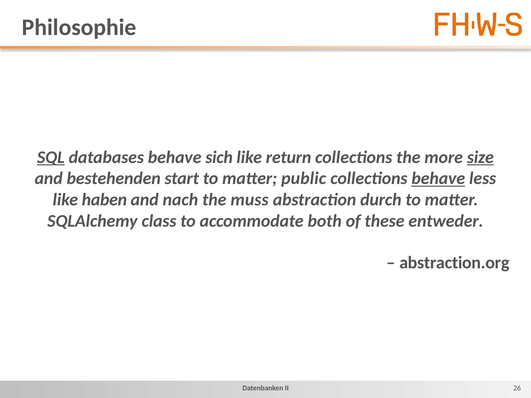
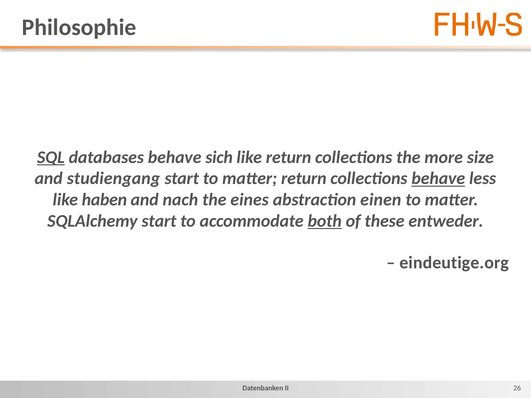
size underline: present -> none (480, 157)
bestehenden: bestehenden -> studiengang (114, 179)
matter public: public -> return (304, 179)
muss: muss -> eines (250, 200)
durch: durch -> einen (381, 200)
SQLAlchemy class: class -> start (159, 221)
both underline: none -> present (325, 221)
abstraction.org: abstraction.org -> eindeutige.org (454, 263)
